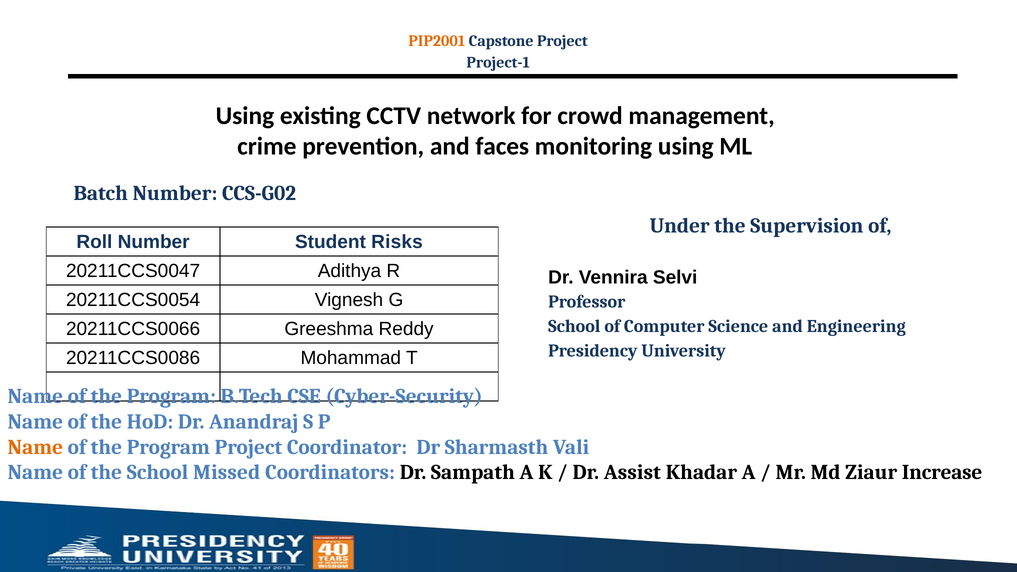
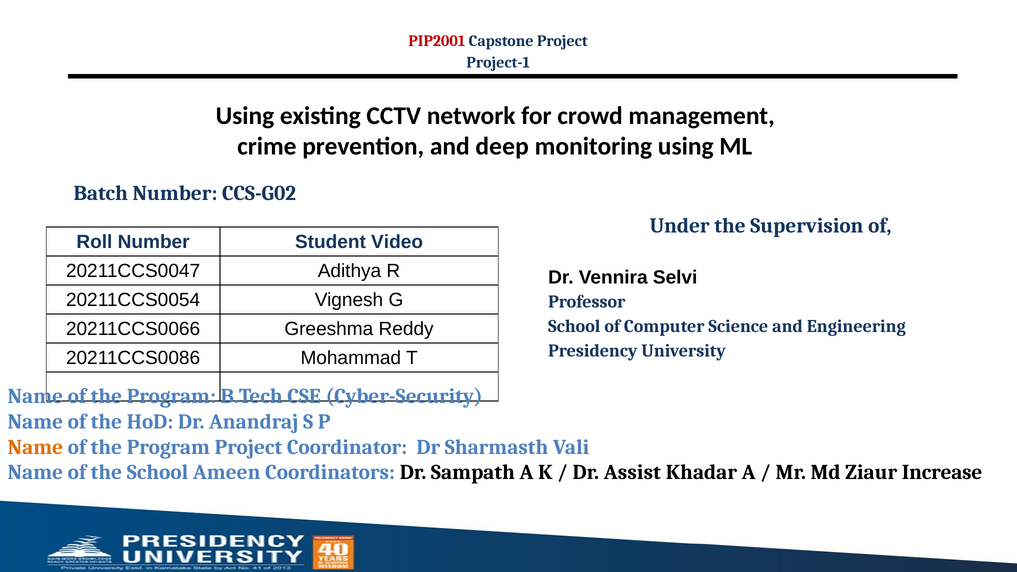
PIP2001 colour: orange -> red (437, 41)
faces: faces -> deep (502, 146)
Risks: Risks -> Video (397, 242)
Missed: Missed -> Ameen (227, 473)
